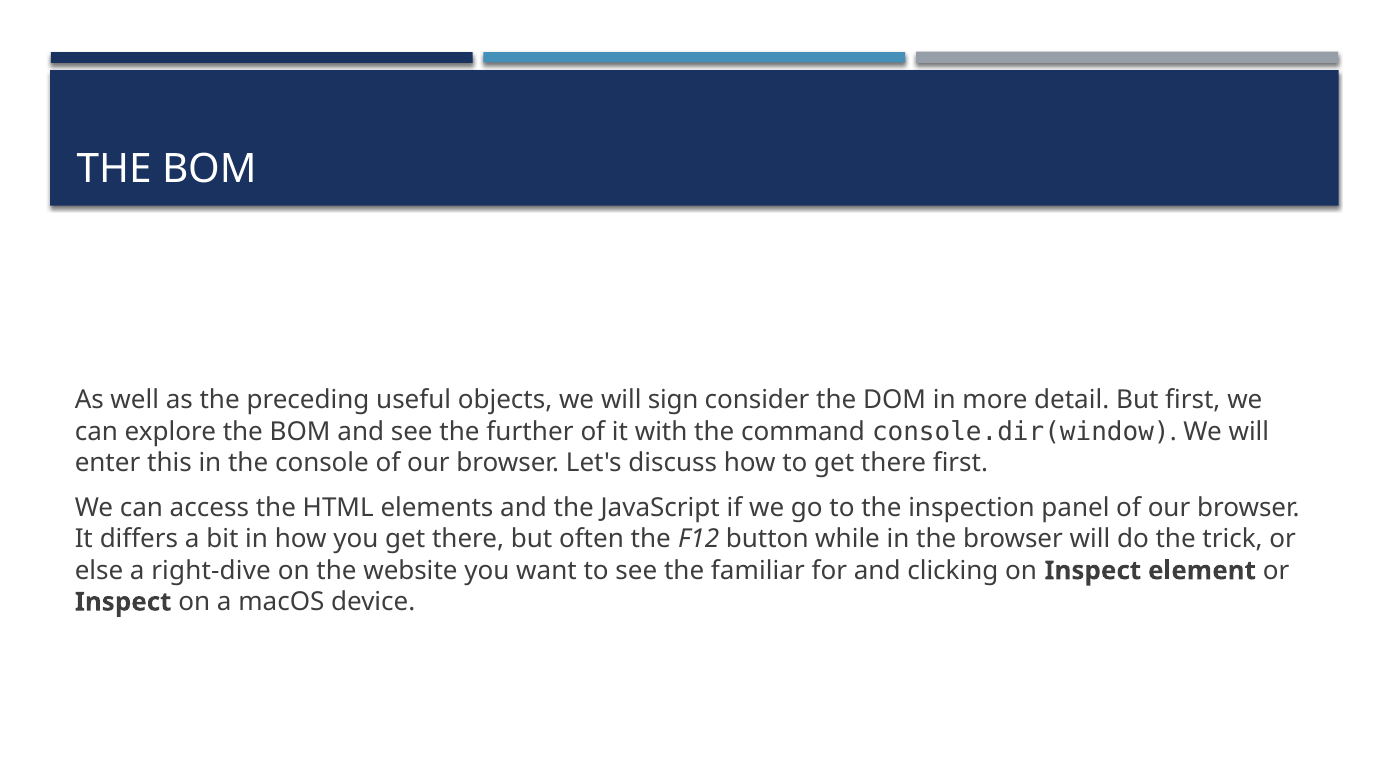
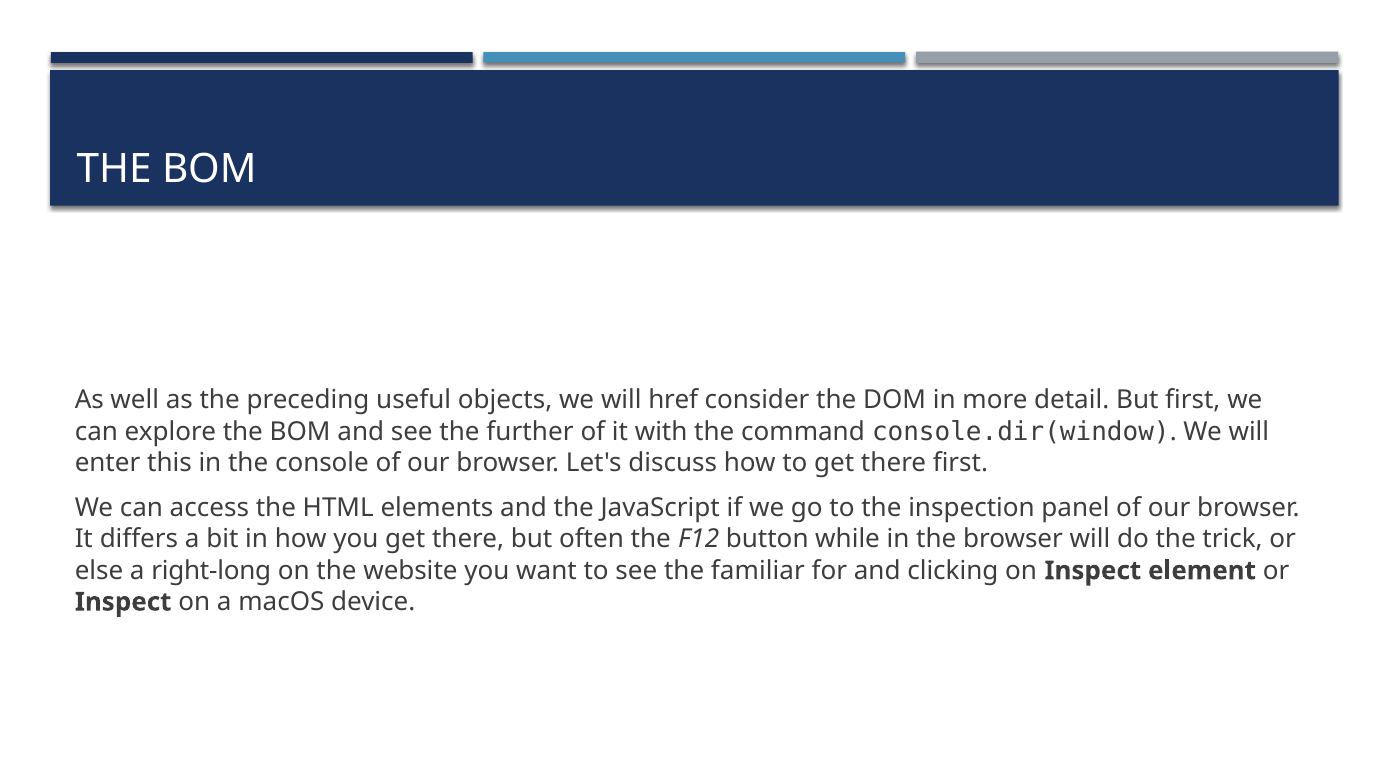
sign: sign -> href (673, 400)
right-dive: right-dive -> right-long (211, 570)
